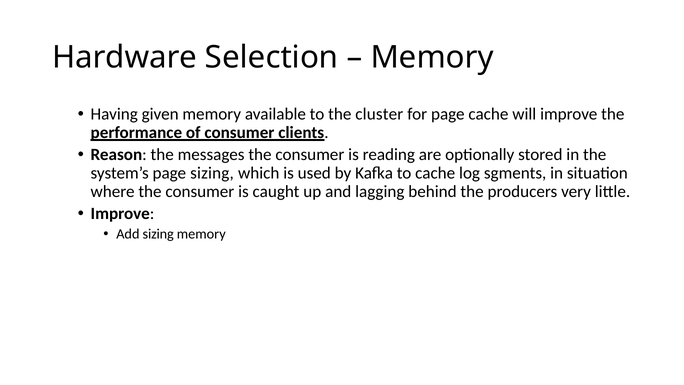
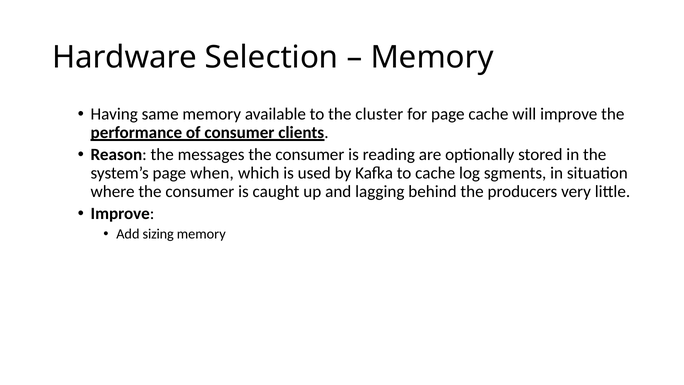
given: given -> same (160, 114)
page sizing: sizing -> when (212, 173)
